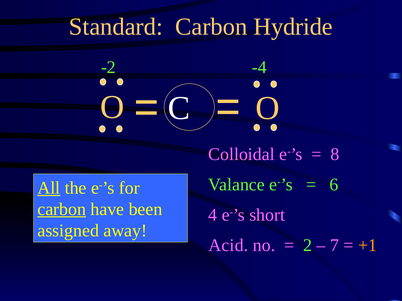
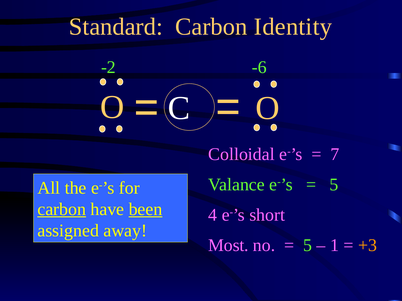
Hydride: Hydride -> Identity (293, 27)
-4: -4 -> -6 (259, 68)
8: 8 -> 7 (335, 155)
6: 6 -> 5 (334, 185)
All underline: present -> none (49, 188)
been underline: none -> present (146, 210)
Acid: Acid -> Most (228, 246)
2: 2 -> 5 (308, 246)
7: 7 -> 1 (335, 246)
+1: +1 -> +3 (368, 246)
